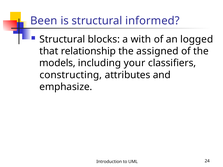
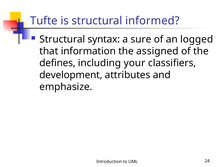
Been: Been -> Tufte (44, 21)
blocks: blocks -> syntax (104, 39)
with: with -> sure (141, 39)
relationship: relationship -> information (88, 51)
models: models -> defines (57, 63)
constructing: constructing -> development (71, 75)
